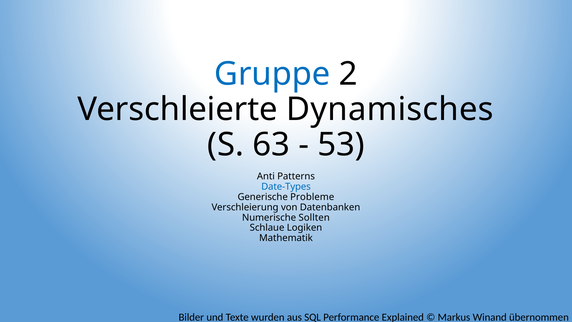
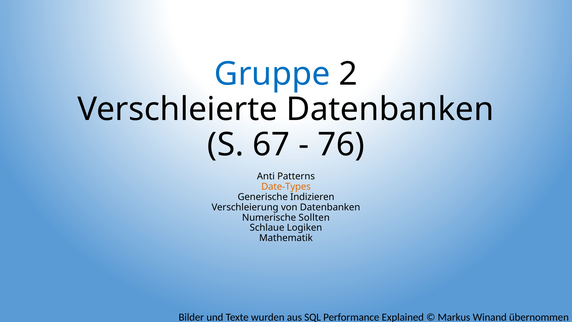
Verschleierte Dynamisches: Dynamisches -> Datenbanken (390, 109)
63: 63 -> 67 (271, 145)
53: 53 -> 76 (341, 145)
Date-Types colour: blue -> orange (286, 187)
Probleme: Probleme -> Indizieren (312, 197)
